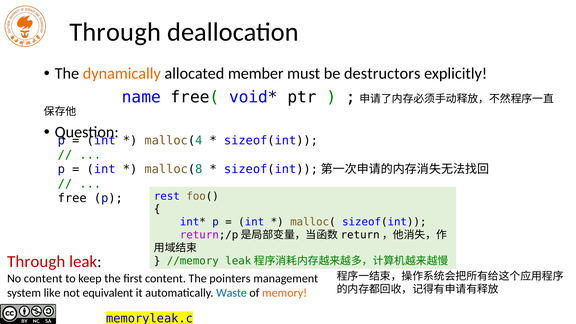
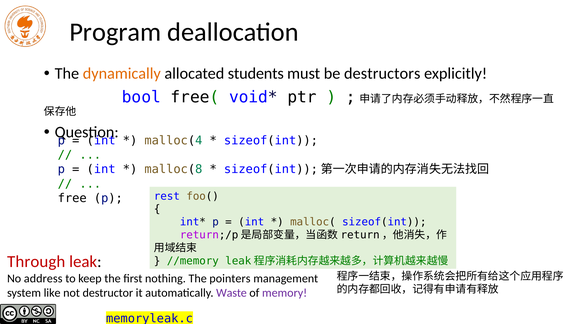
Through: Through -> Program (115, 32)
member: member -> students (256, 74)
name: name -> bool (141, 97)
No content: content -> address (43, 279)
first content: content -> nothing (165, 279)
equivalent: equivalent -> destructor (108, 293)
Waste colour: blue -> purple (231, 293)
memory colour: orange -> purple (285, 293)
